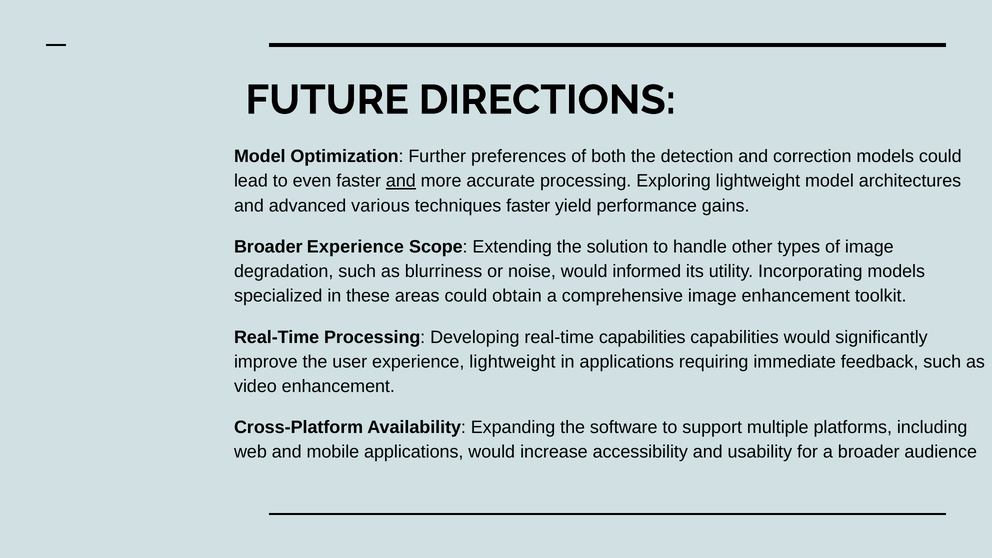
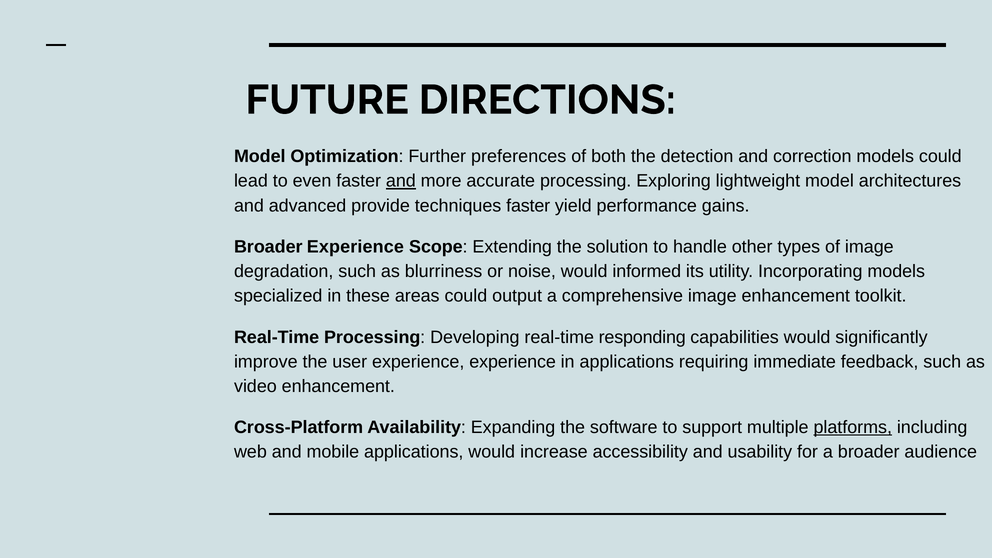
various: various -> provide (381, 206)
obtain: obtain -> output (517, 296)
real-time capabilities: capabilities -> responding (642, 337)
experience lightweight: lightweight -> experience (513, 362)
platforms underline: none -> present (853, 427)
